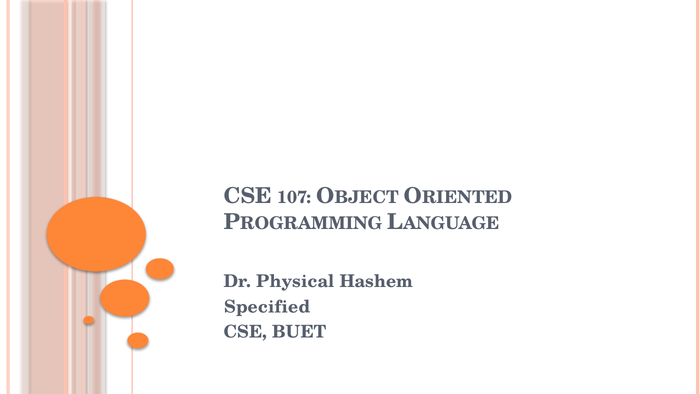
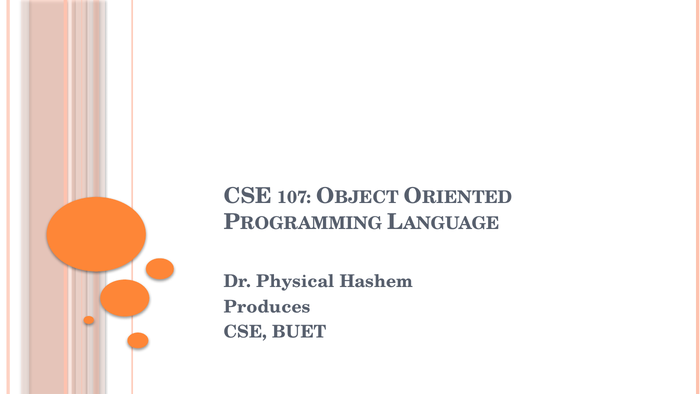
Specified: Specified -> Produces (267, 307)
